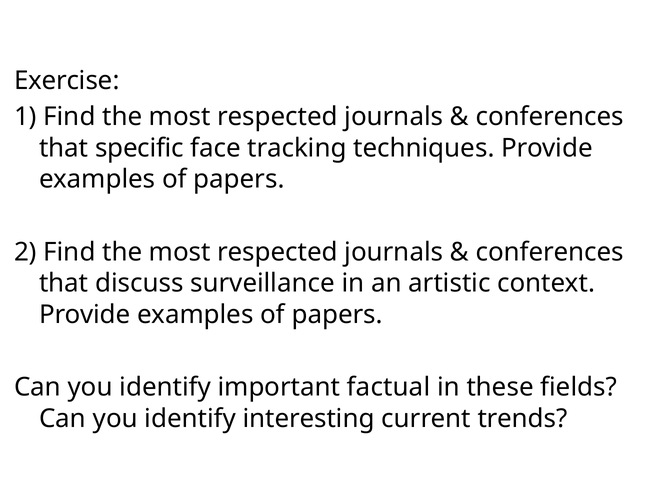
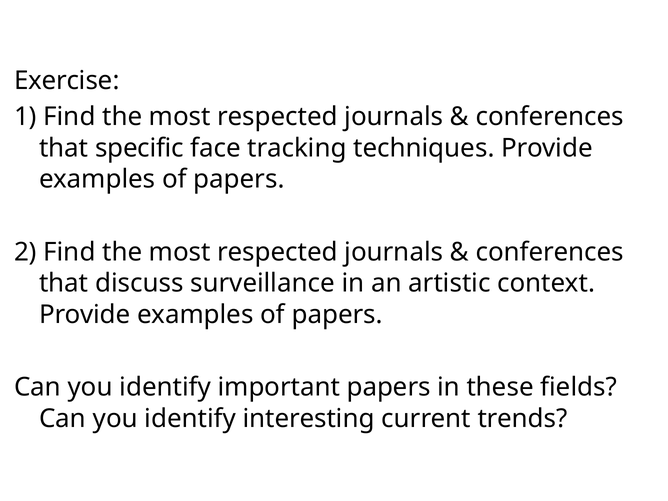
important factual: factual -> papers (389, 387)
